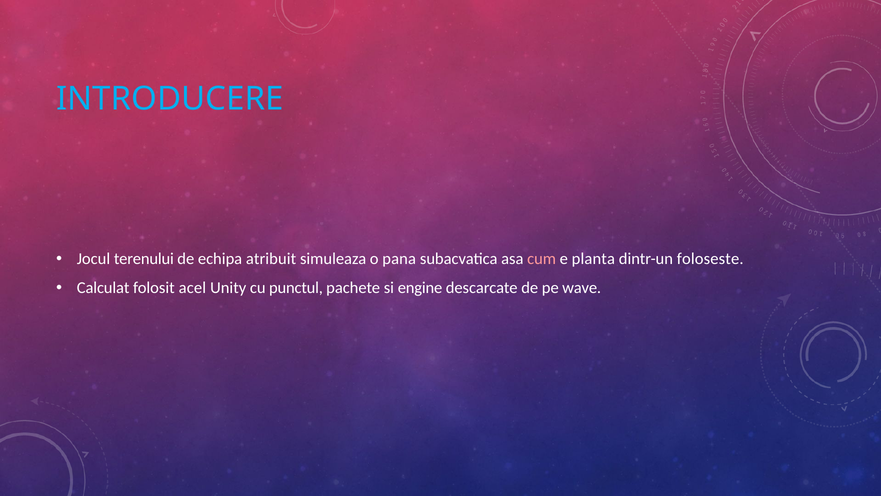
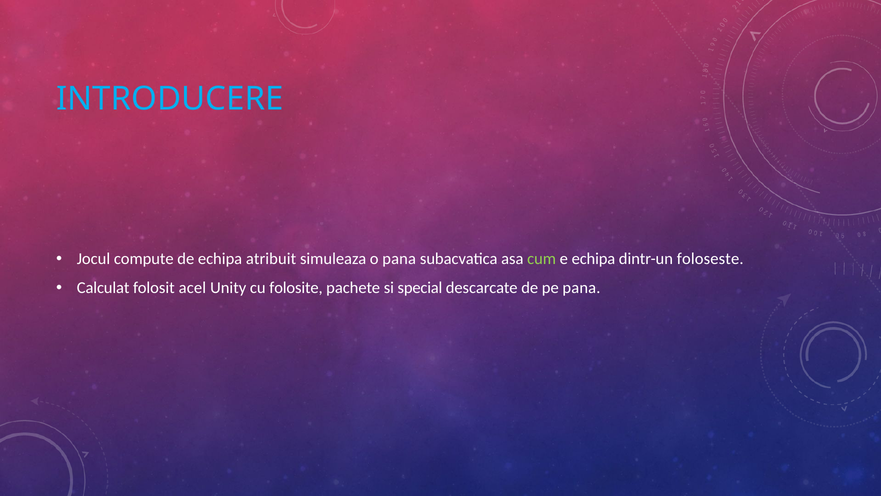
terenului: terenului -> compute (144, 259)
cum colour: pink -> light green (542, 259)
e planta: planta -> echipa (593, 259)
punctul: punctul -> folosite (296, 288)
engine: engine -> special (420, 288)
pe wave: wave -> pana (581, 288)
